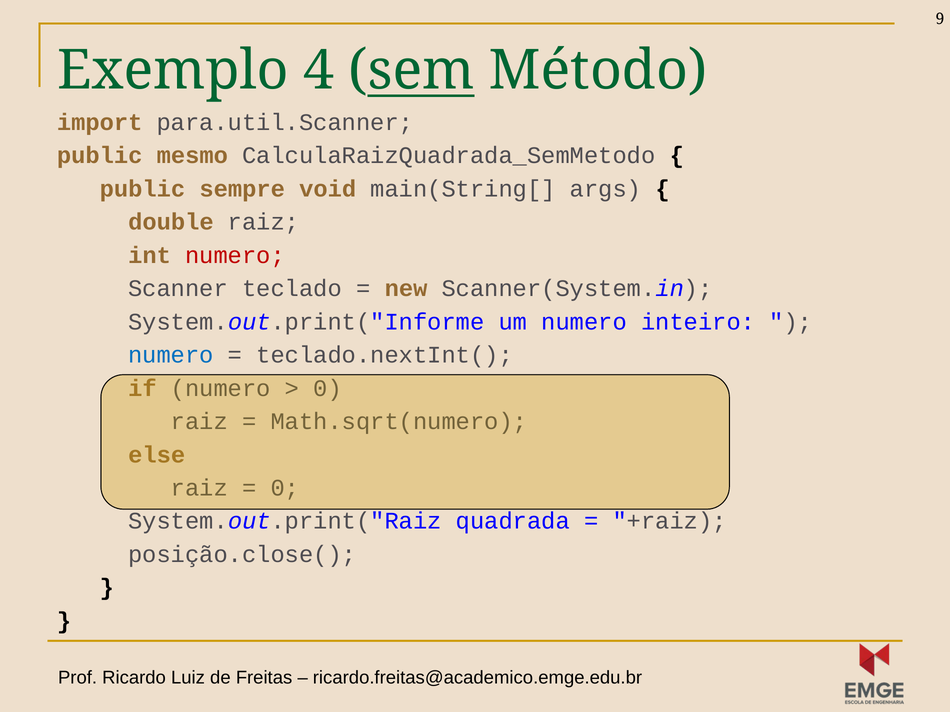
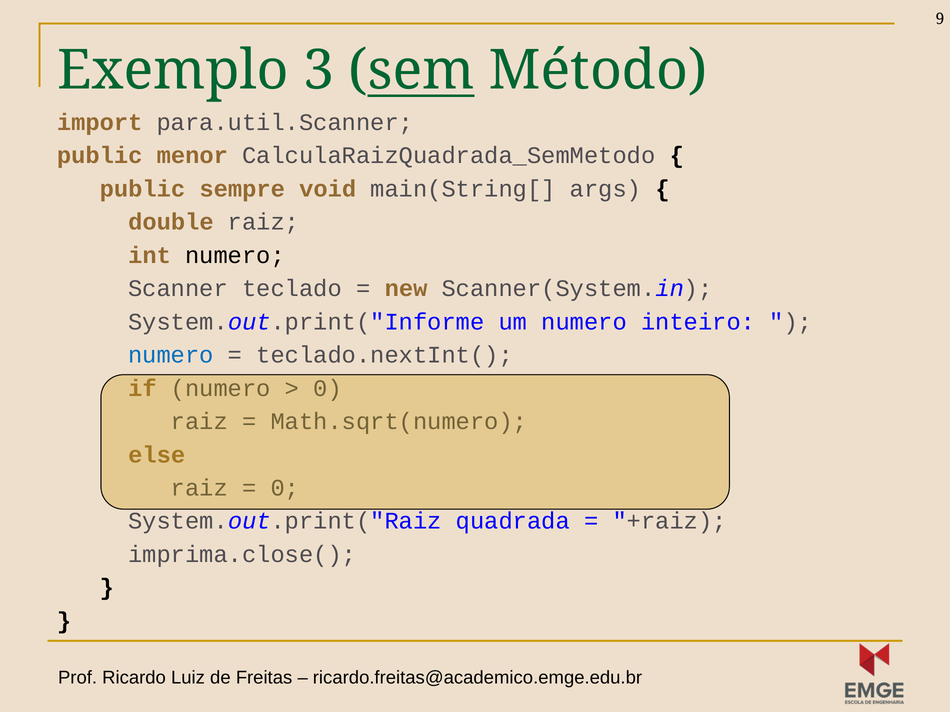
4: 4 -> 3 (319, 71)
mesmo: mesmo -> menor (192, 156)
numero colour: red -> black (235, 256)
posição.close(: posição.close( -> imprima.close( (242, 555)
